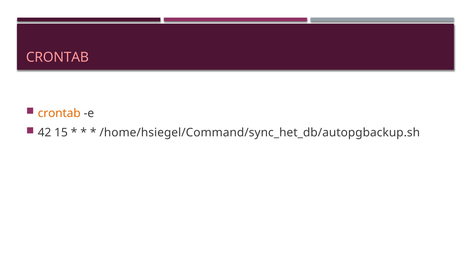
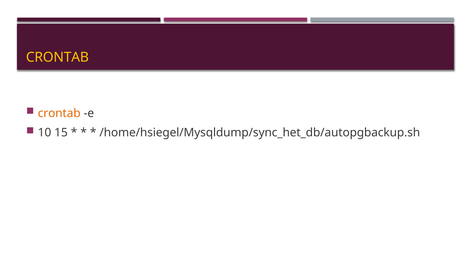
CRONTAB colour: pink -> yellow (57, 57)
42: 42 -> 10 (45, 133)
/home/hsiegel/Command/sync_het_db/autopgbackup.sh: /home/hsiegel/Command/sync_het_db/autopgbackup.sh -> /home/hsiegel/Mysqldump/sync_het_db/autopgbackup.sh (260, 133)
